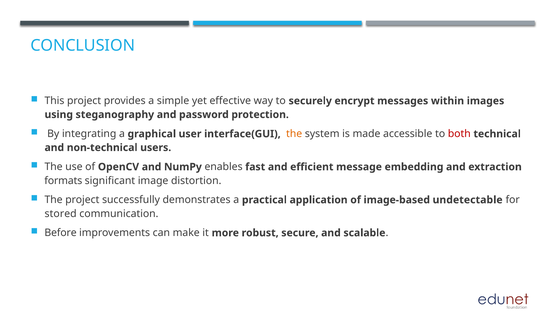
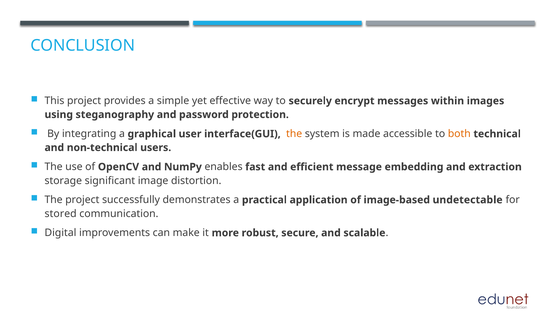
both colour: red -> orange (459, 134)
formats: formats -> storage (63, 181)
Before: Before -> Digital (60, 233)
